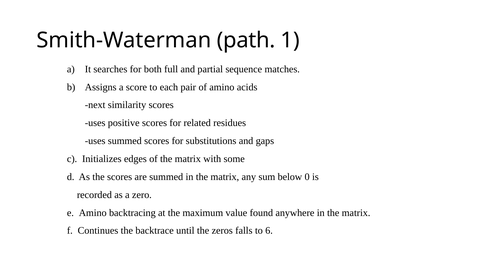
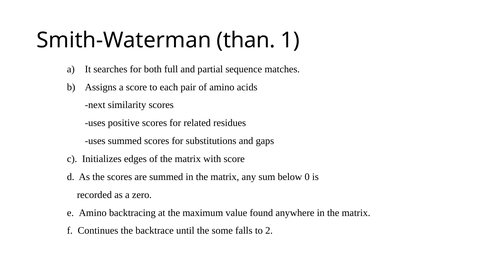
path: path -> than (246, 40)
with some: some -> score (234, 159)
zeros: zeros -> some (222, 231)
6: 6 -> 2 (269, 231)
